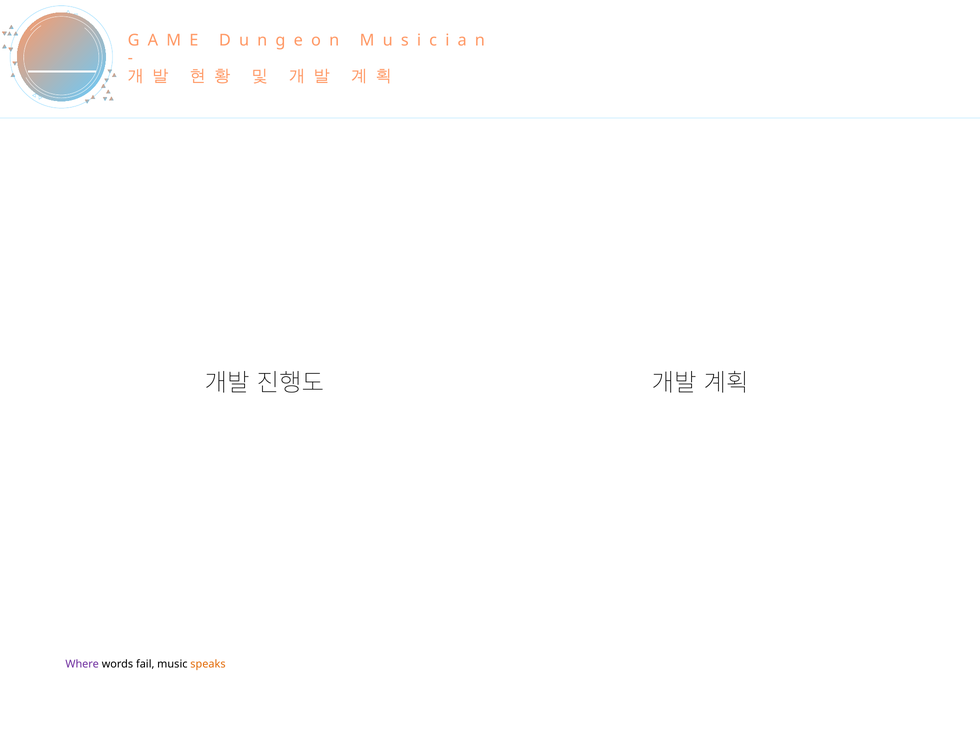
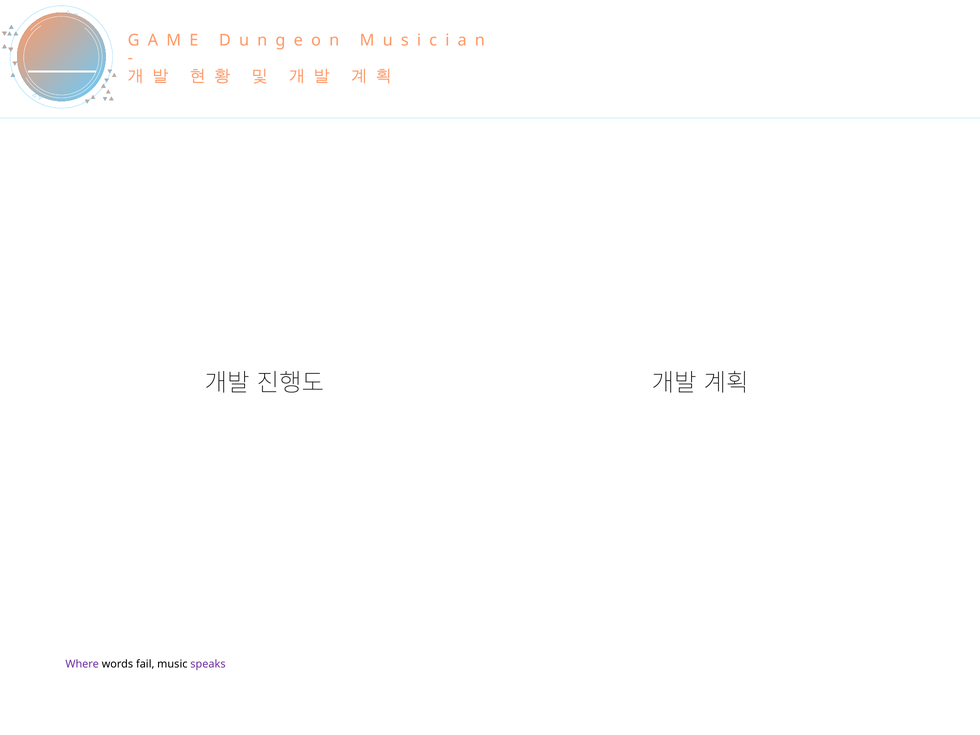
speaks colour: orange -> purple (208, 664)
